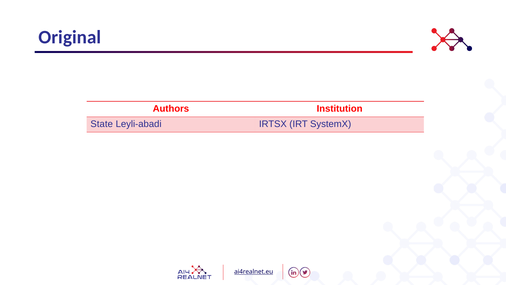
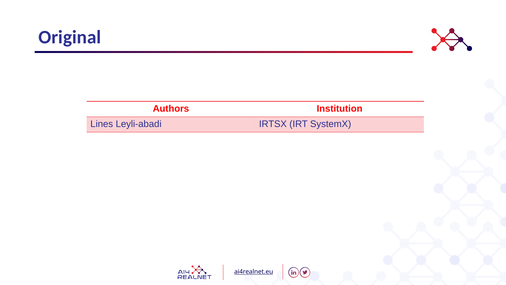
State: State -> Lines (102, 124)
